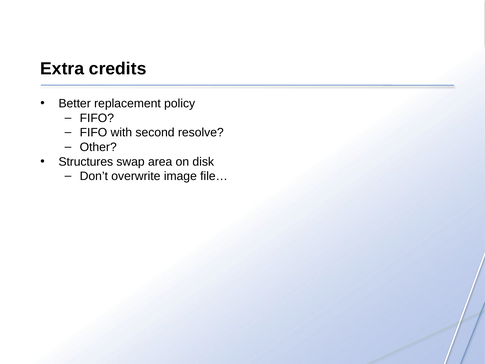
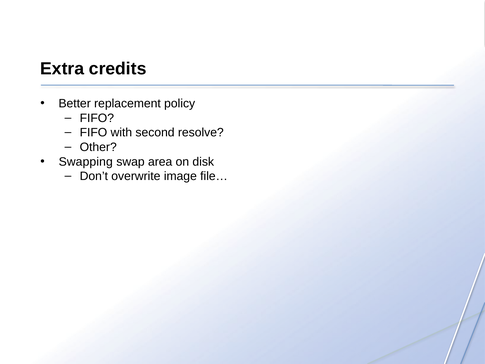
Structures: Structures -> Swapping (86, 162)
